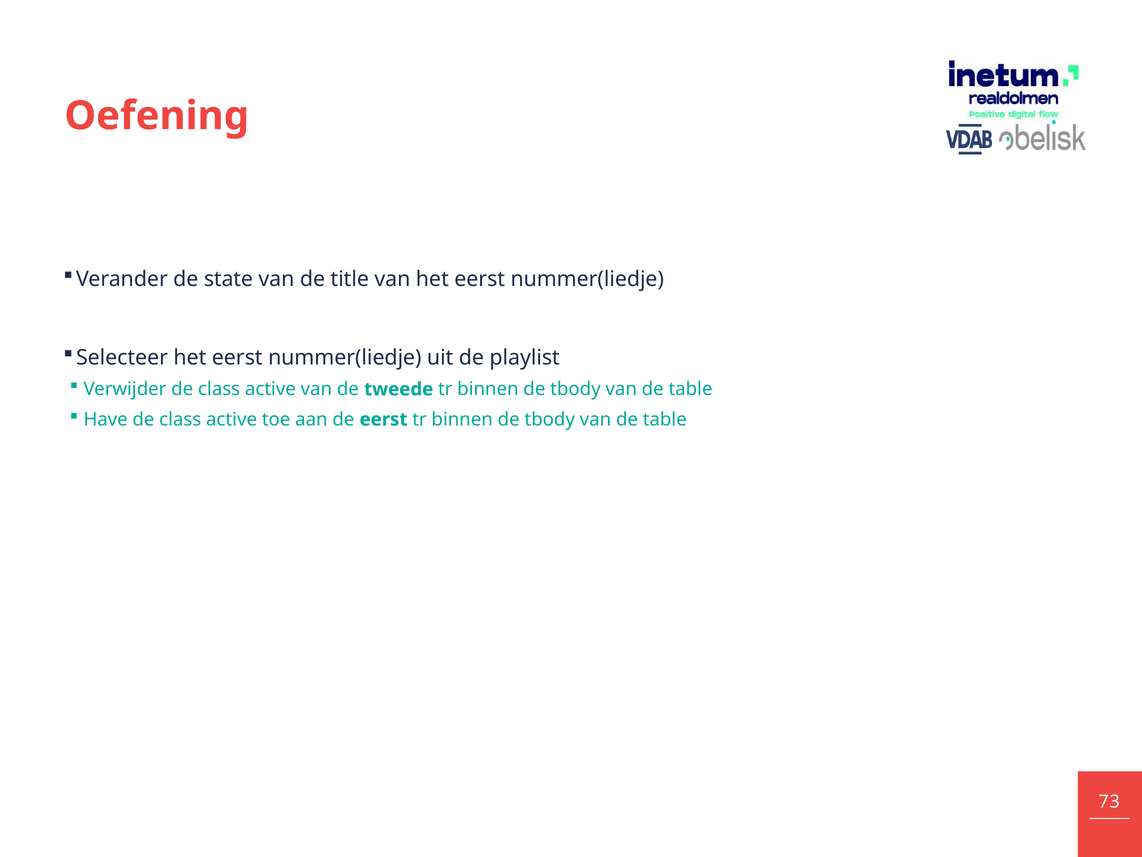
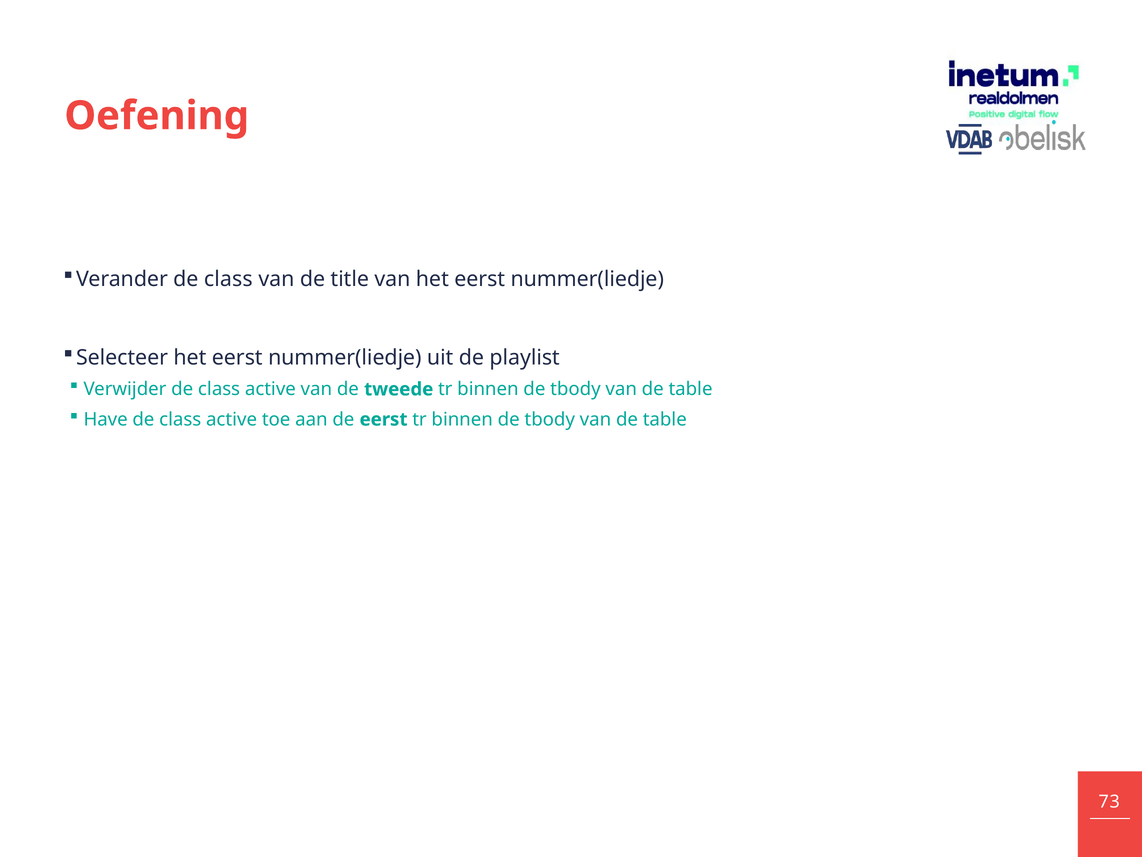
Verander de state: state -> class (228, 279)
